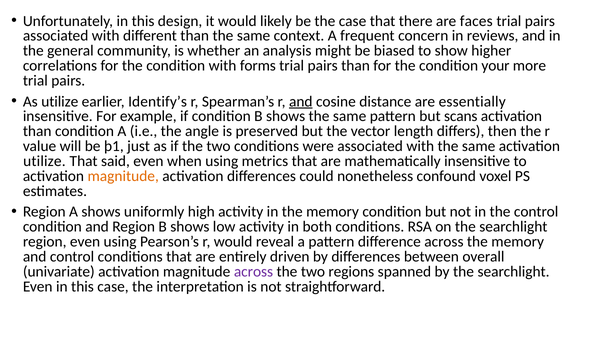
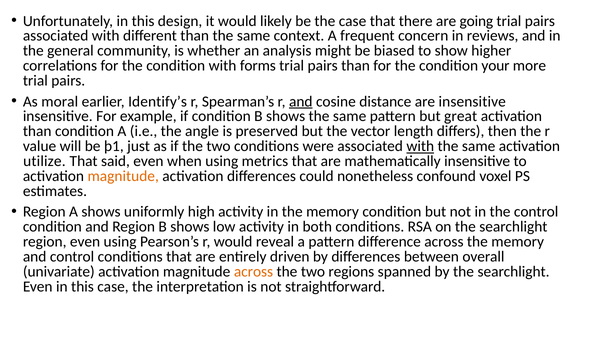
faces: faces -> going (476, 21)
As utilize: utilize -> moral (60, 102)
are essentially: essentially -> insensitive (472, 102)
scans: scans -> great (461, 117)
with underline: none -> present (420, 146)
across colour: purple -> orange (253, 272)
